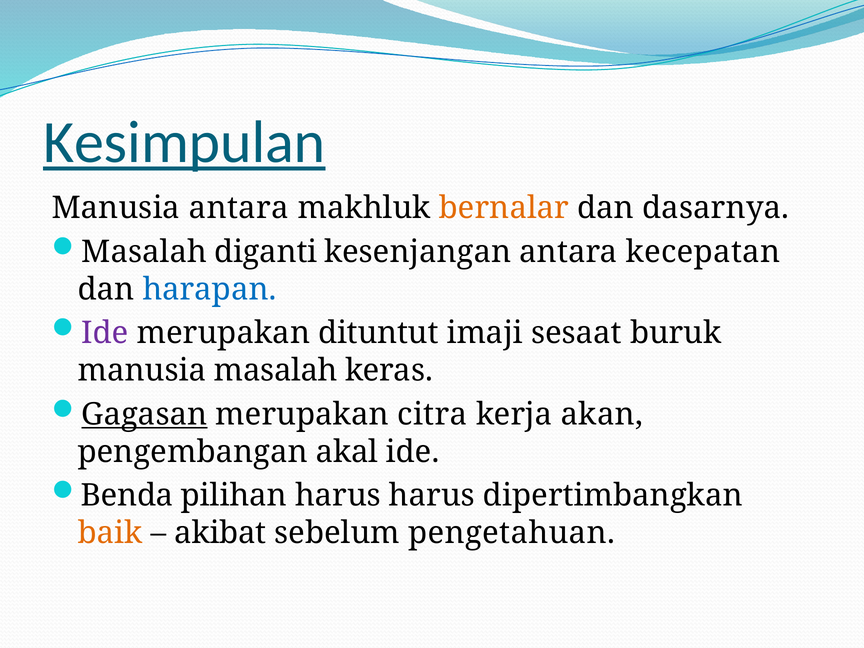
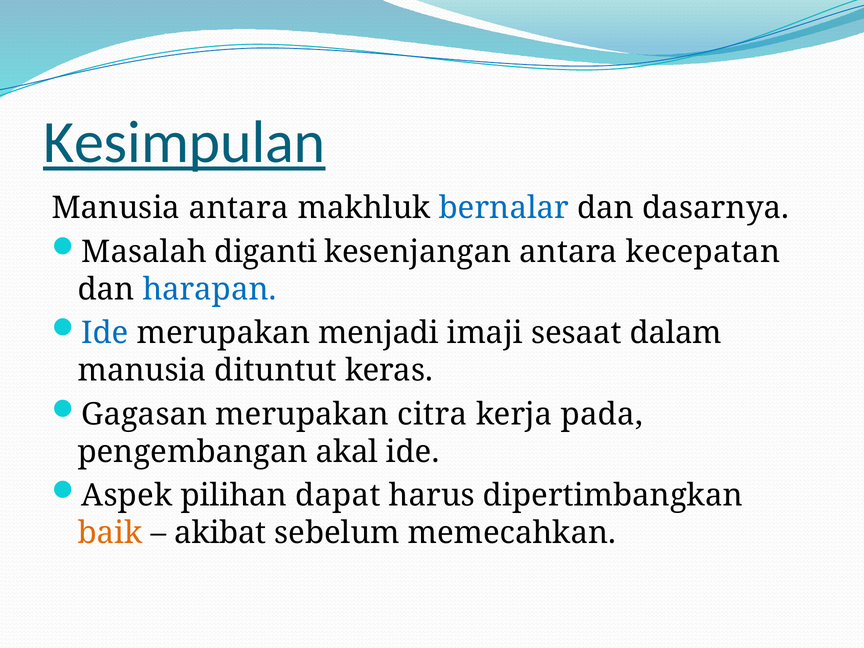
bernalar colour: orange -> blue (504, 208)
Ide colour: purple -> blue (105, 333)
dituntut: dituntut -> menjadi (378, 333)
buruk: buruk -> dalam (676, 333)
manusia masalah: masalah -> dituntut (276, 371)
Gagasan underline: present -> none (144, 414)
akan: akan -> pada (602, 414)
Benda: Benda -> Aspek (127, 496)
pilihan harus: harus -> dapat (338, 496)
pengetahuan: pengetahuan -> memecahkan (512, 533)
